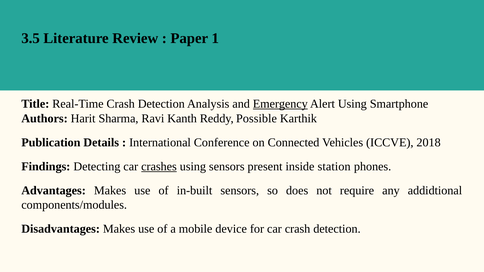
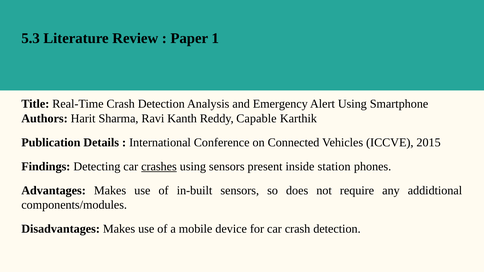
3.5: 3.5 -> 5.3 (31, 38)
Emergency underline: present -> none (280, 104)
Possible: Possible -> Capable (256, 119)
2018: 2018 -> 2015 (429, 143)
